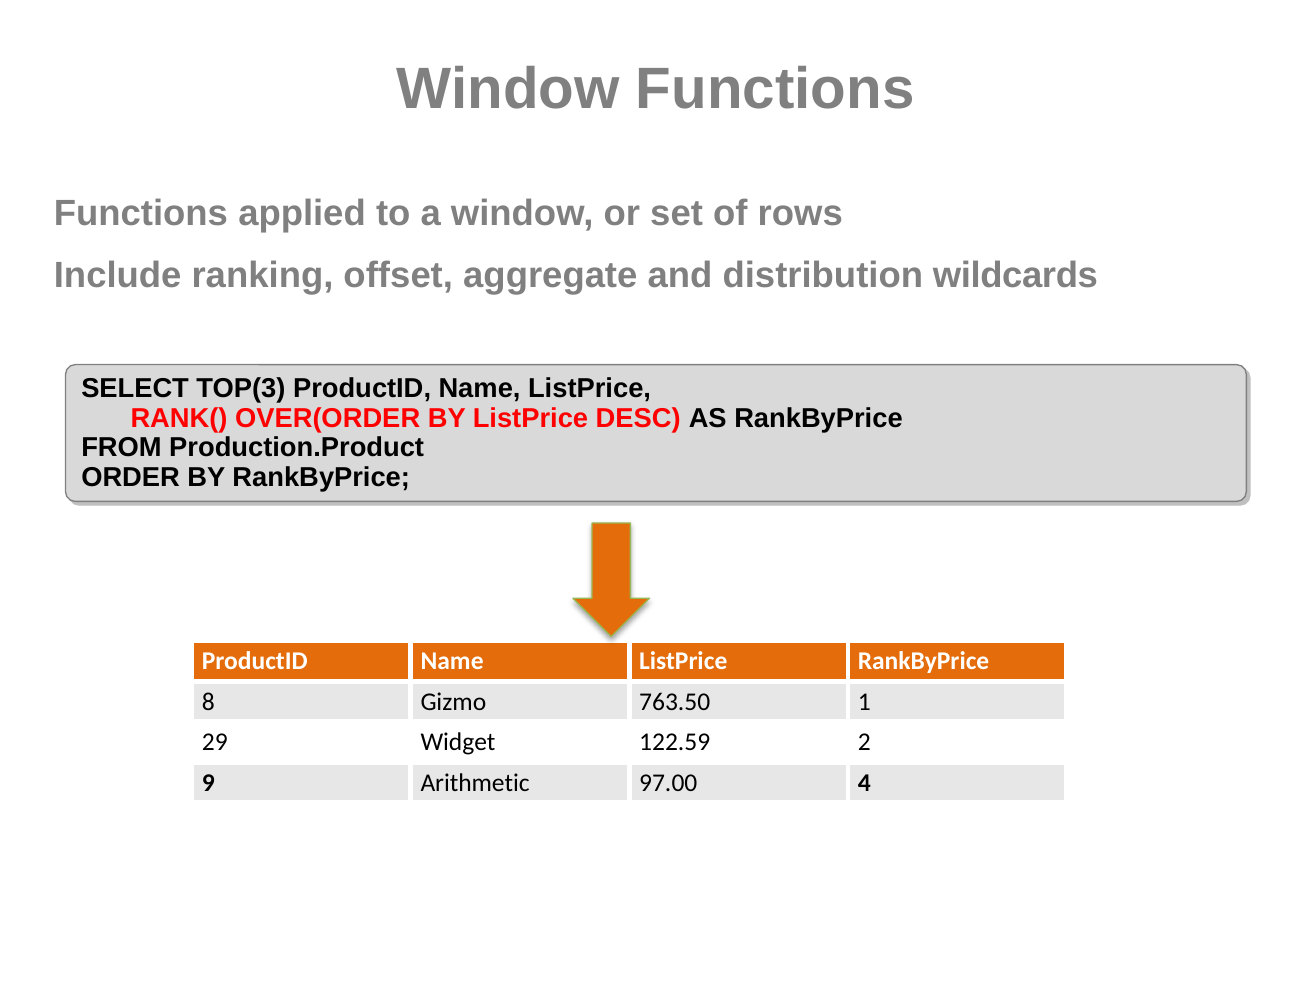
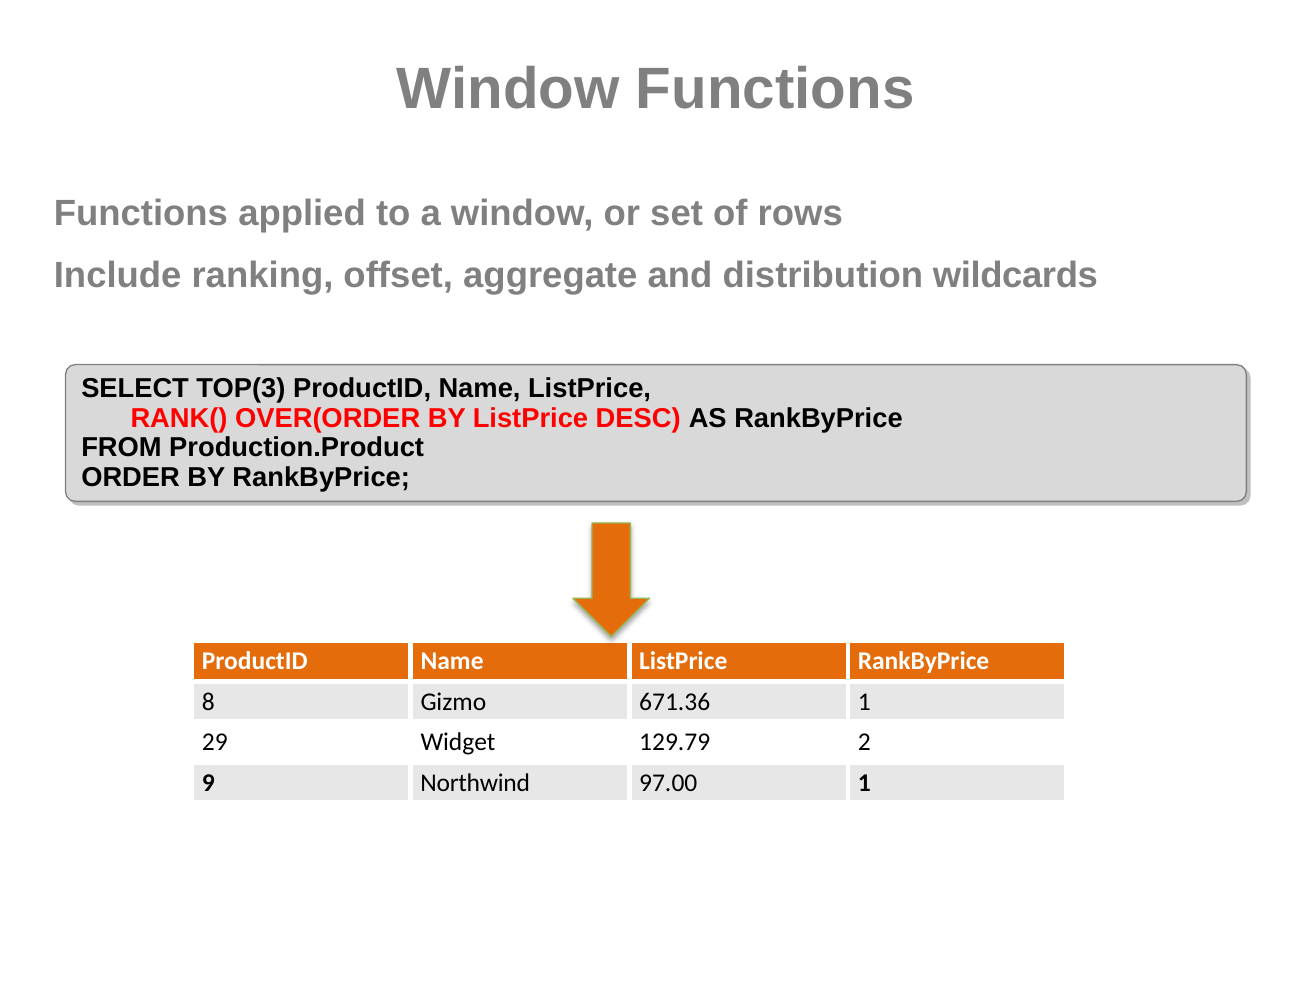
763.50: 763.50 -> 671.36 (675, 702)
122.59: 122.59 -> 129.79 (675, 742)
Arithmetic: Arithmetic -> Northwind (475, 783)
97.00 4: 4 -> 1 (864, 783)
